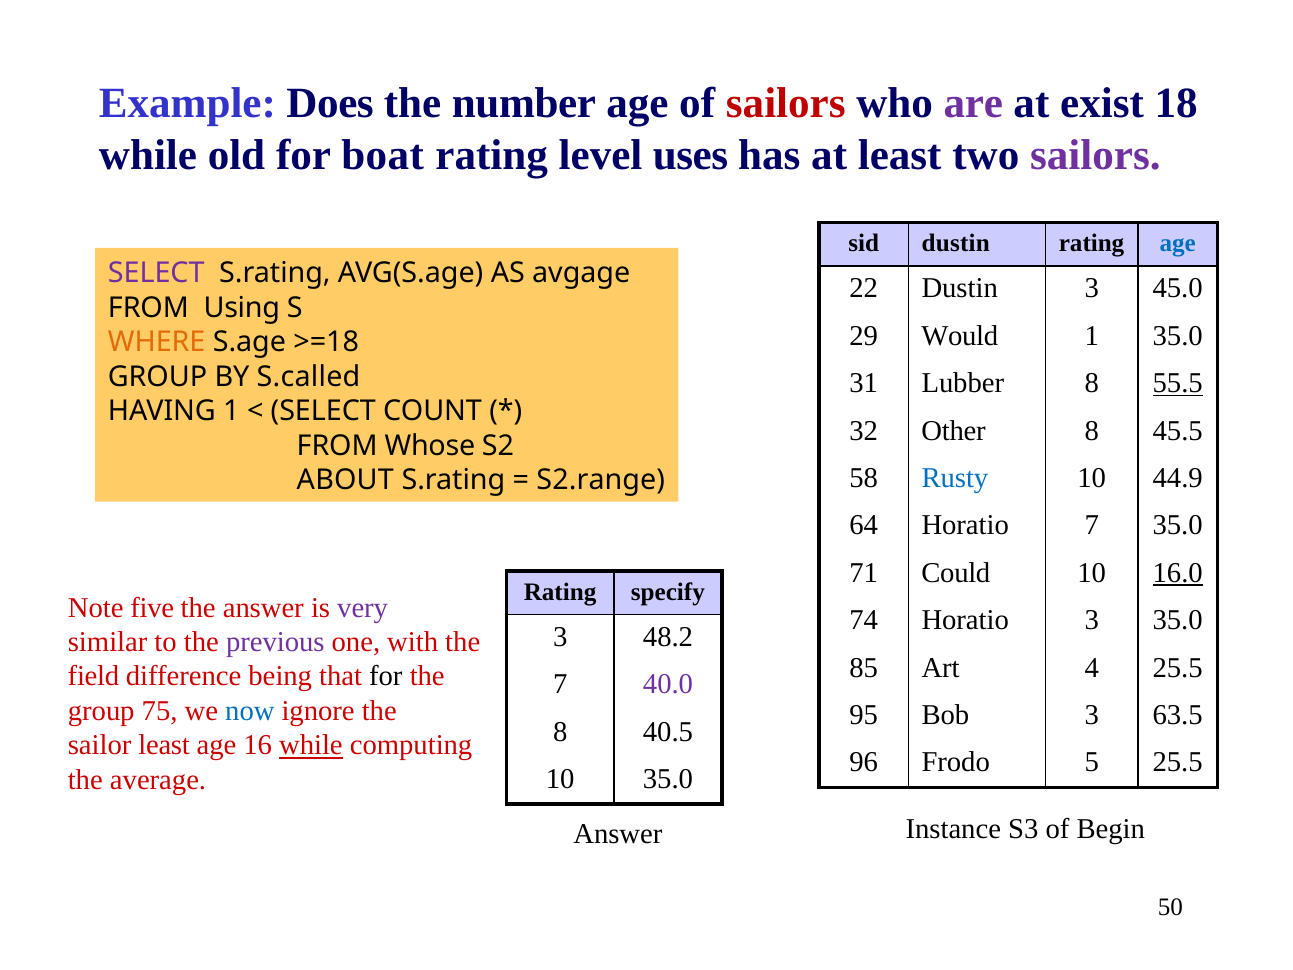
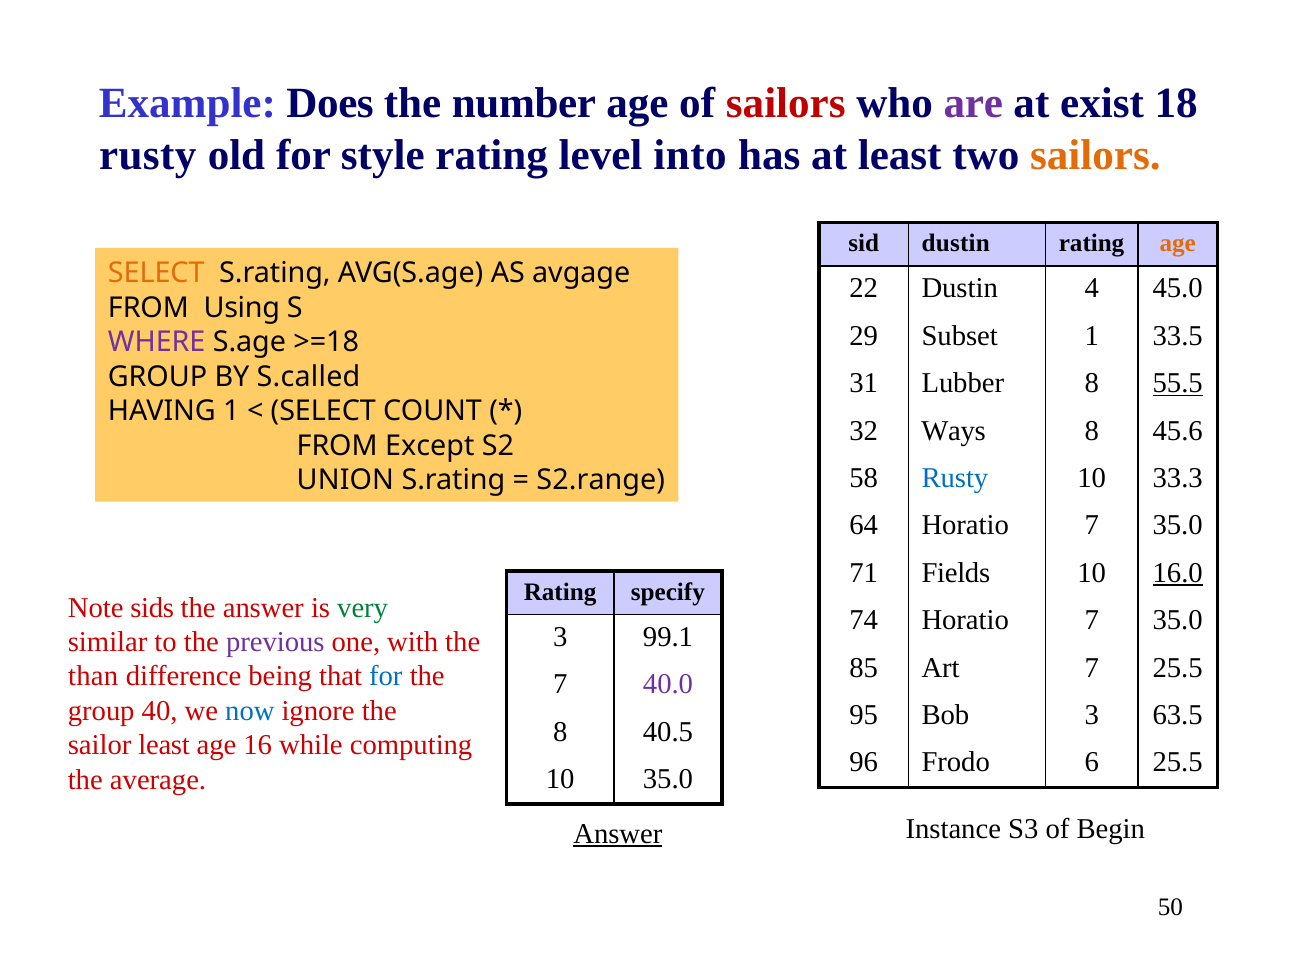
while: while -> rusty (148, 155)
boat: boat -> style (383, 155)
uses: uses -> into (690, 155)
sailors colour: purple -> orange (1095, 155)
age colour: blue -> orange (1178, 243)
SELECT colour: purple -> orange (156, 273)
Dustin 3: 3 -> 4 (1092, 288)
Would: Would -> Subset (960, 336)
1 35.0: 35.0 -> 33.5 (1178, 336)
WHERE colour: orange -> purple (157, 342)
Other: Other -> Ways (954, 431)
45.5: 45.5 -> 45.6 (1178, 431)
Whose: Whose -> Except (430, 446)
44.9: 44.9 -> 33.3 (1178, 478)
ABOUT: ABOUT -> UNION (345, 480)
Could: Could -> Fields (956, 573)
five: five -> sids (152, 607)
very colour: purple -> green (363, 607)
74 Horatio 3: 3 -> 7 (1092, 620)
48.2: 48.2 -> 99.1 (668, 637)
Art 4: 4 -> 7 (1092, 667)
field: field -> than (93, 676)
for colour: black -> blue (386, 676)
75: 75 -> 40 (160, 711)
while underline: present -> none (311, 745)
5: 5 -> 6 (1092, 762)
Answer underline: none -> present (618, 834)
